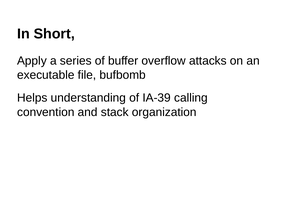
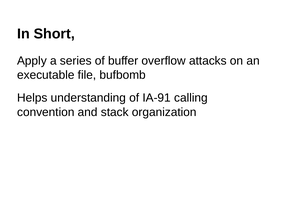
IA-39: IA-39 -> IA-91 (157, 98)
